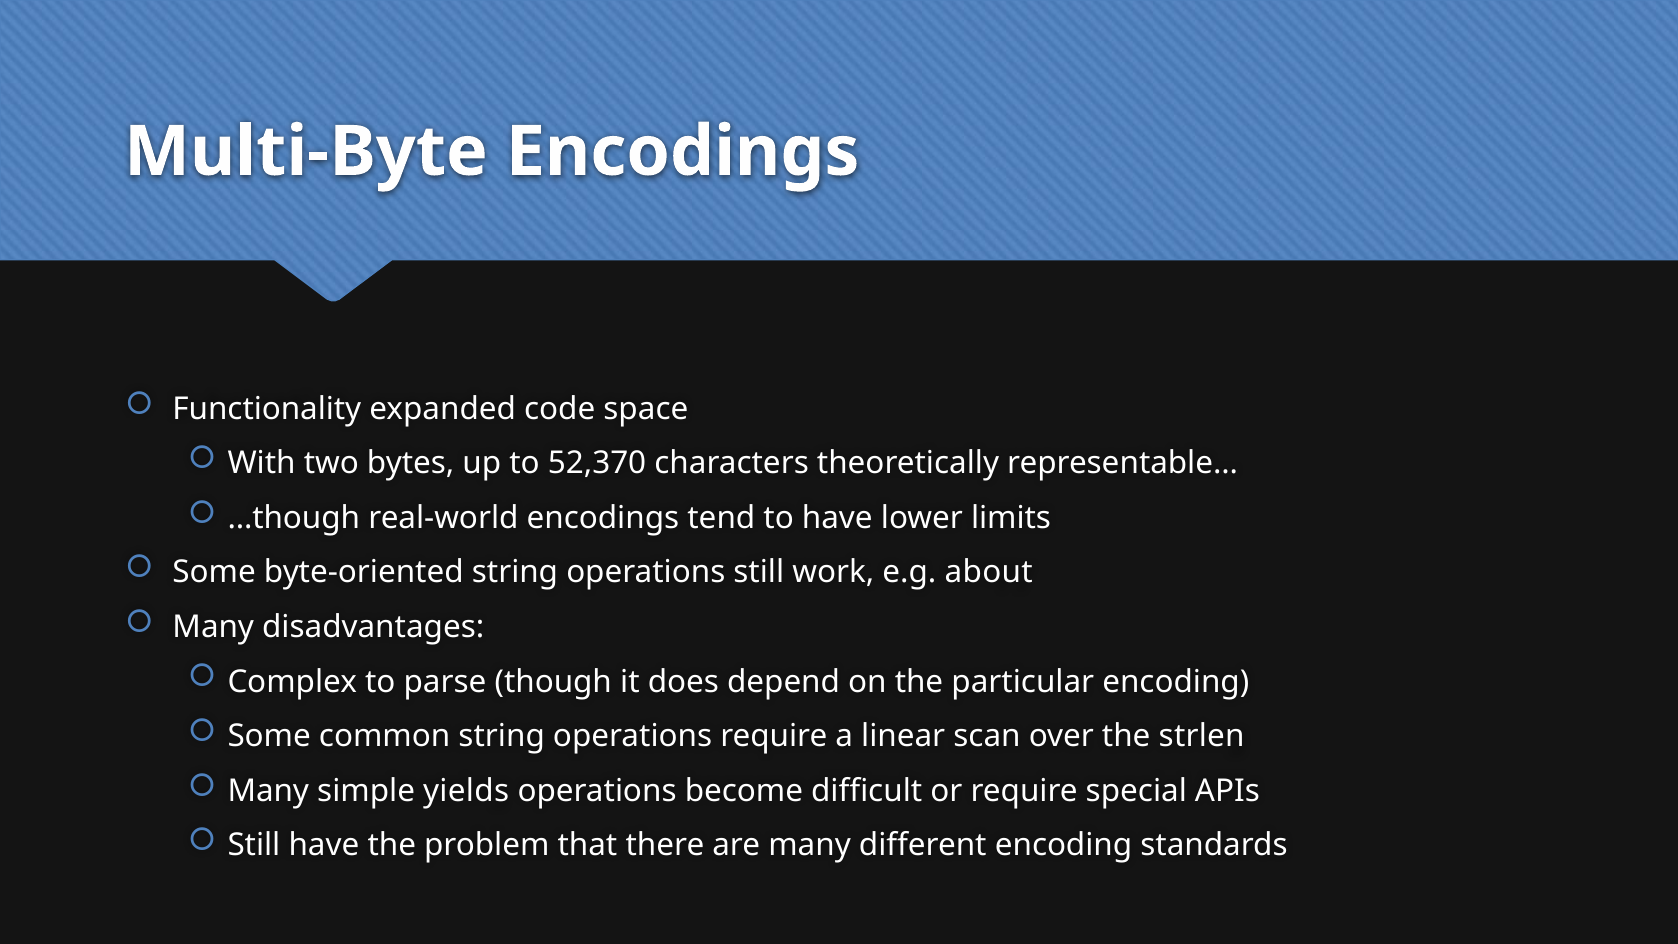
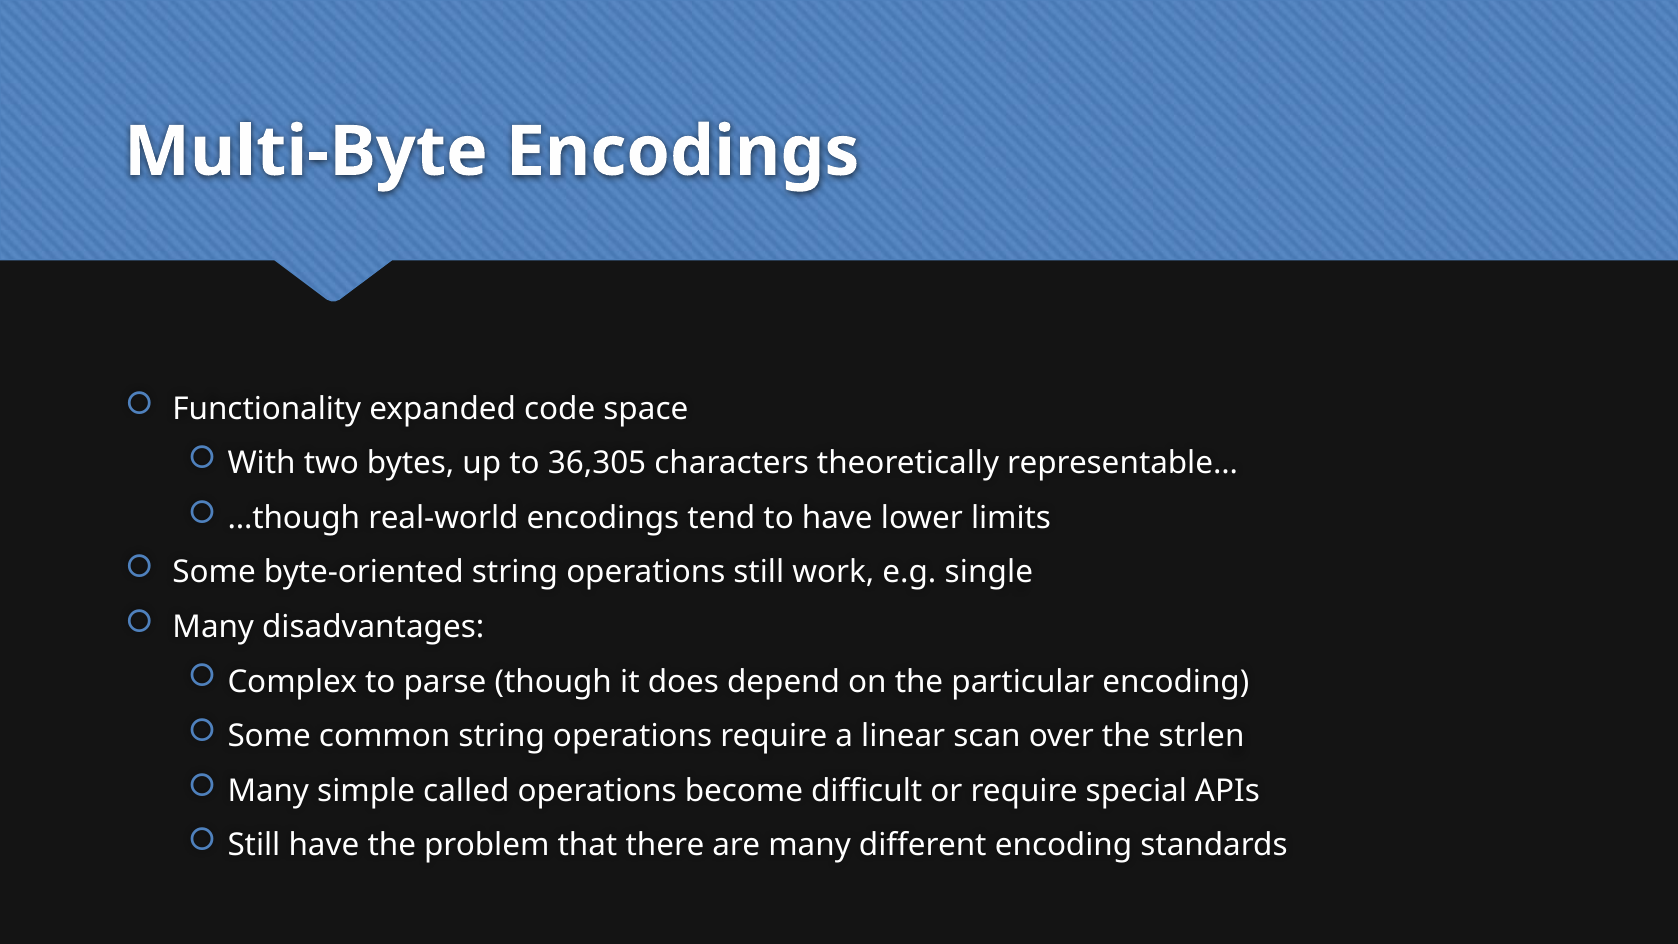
52,370: 52,370 -> 36,305 (597, 463)
about: about -> single (989, 572)
yields: yields -> called (466, 791)
